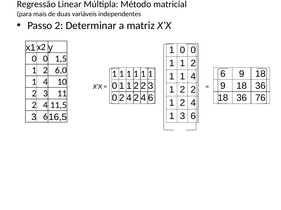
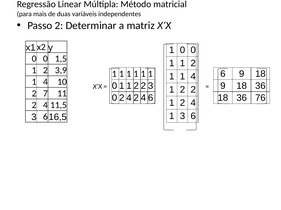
6,0: 6,0 -> 3,9 (61, 70)
2 3: 3 -> 7 (45, 94)
